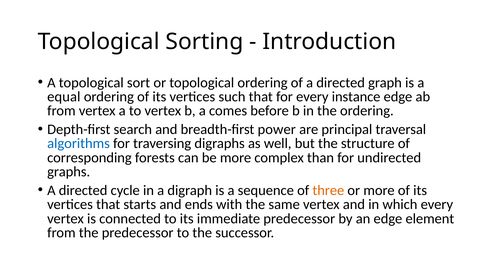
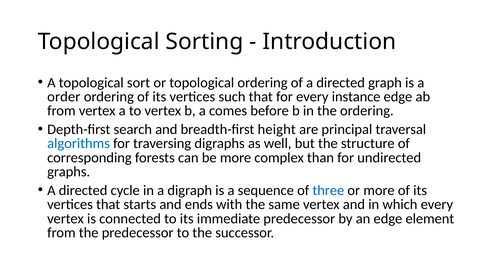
equal: equal -> order (64, 97)
power: power -> height (277, 130)
three colour: orange -> blue (328, 191)
